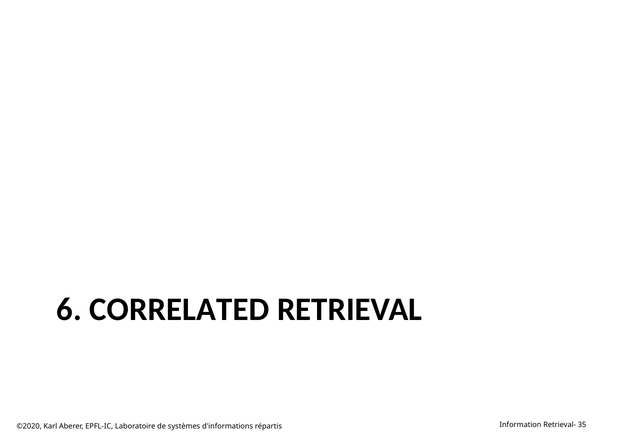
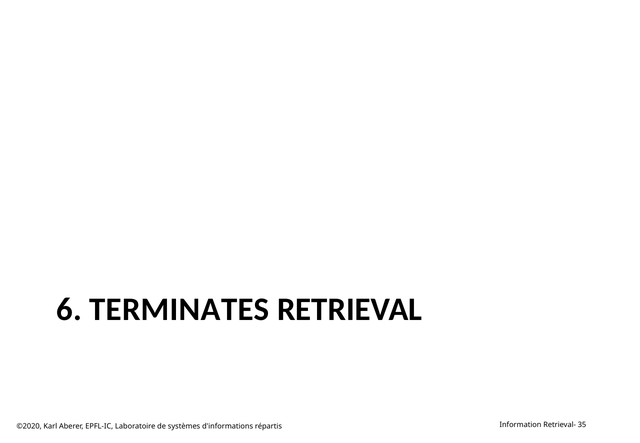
CORRELATED: CORRELATED -> TERMINATES (179, 310)
